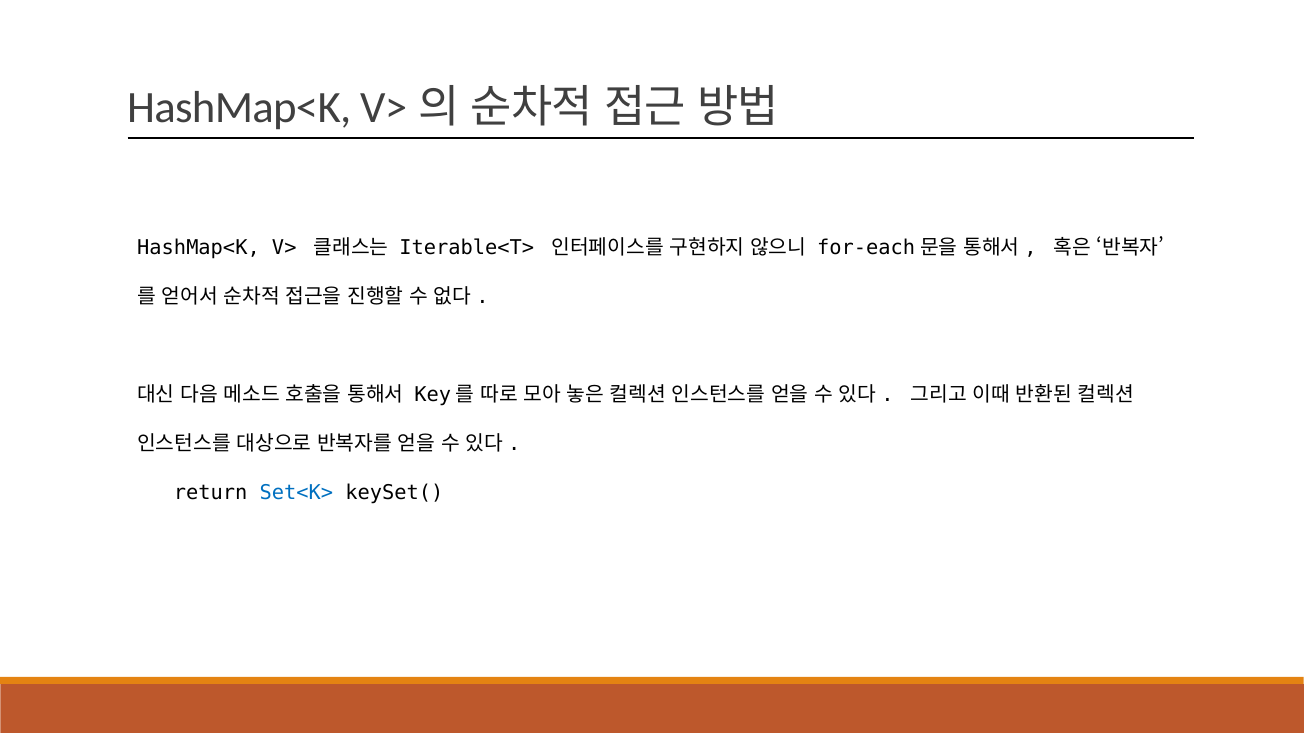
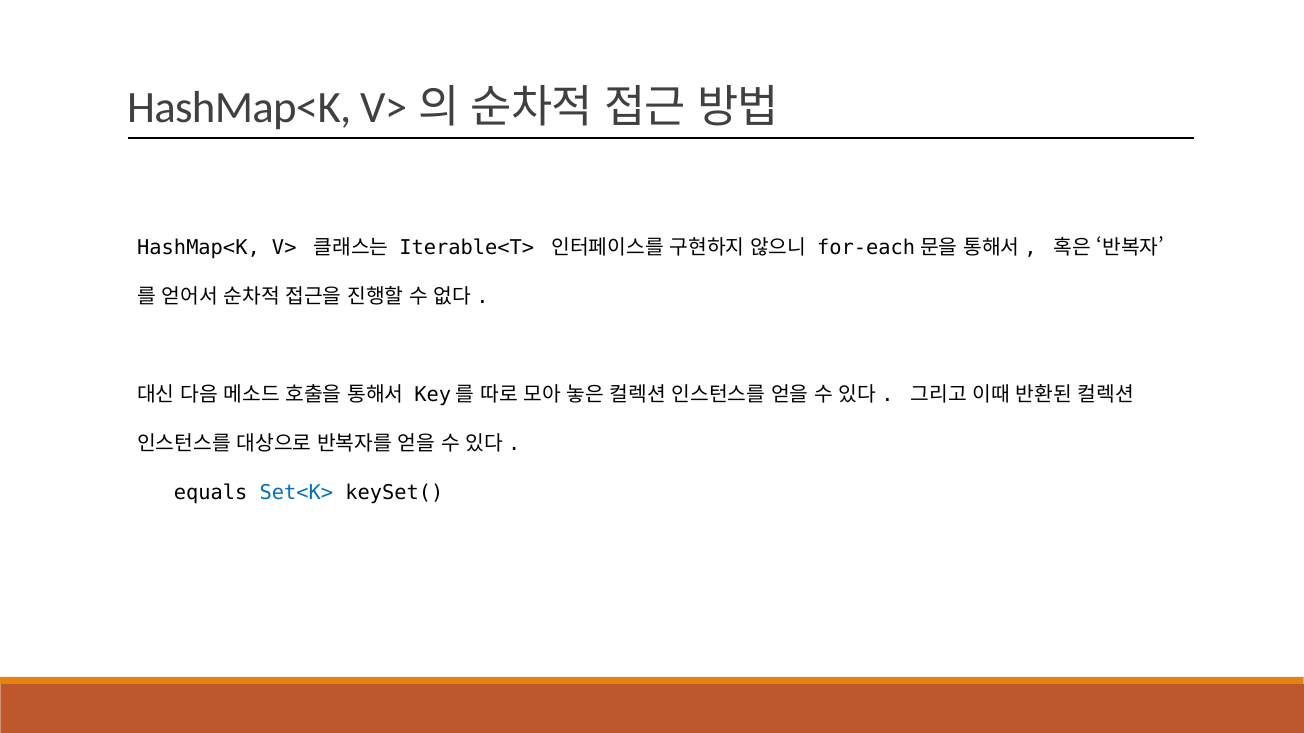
return: return -> equals (211, 493)
